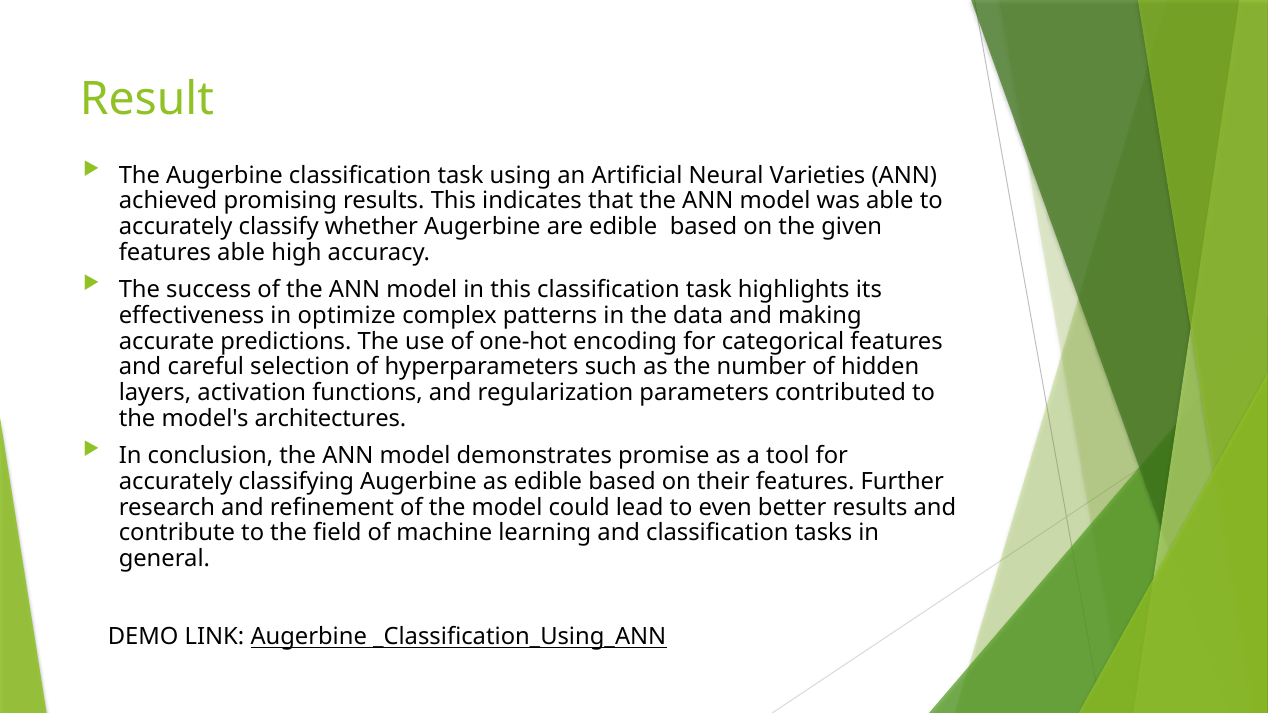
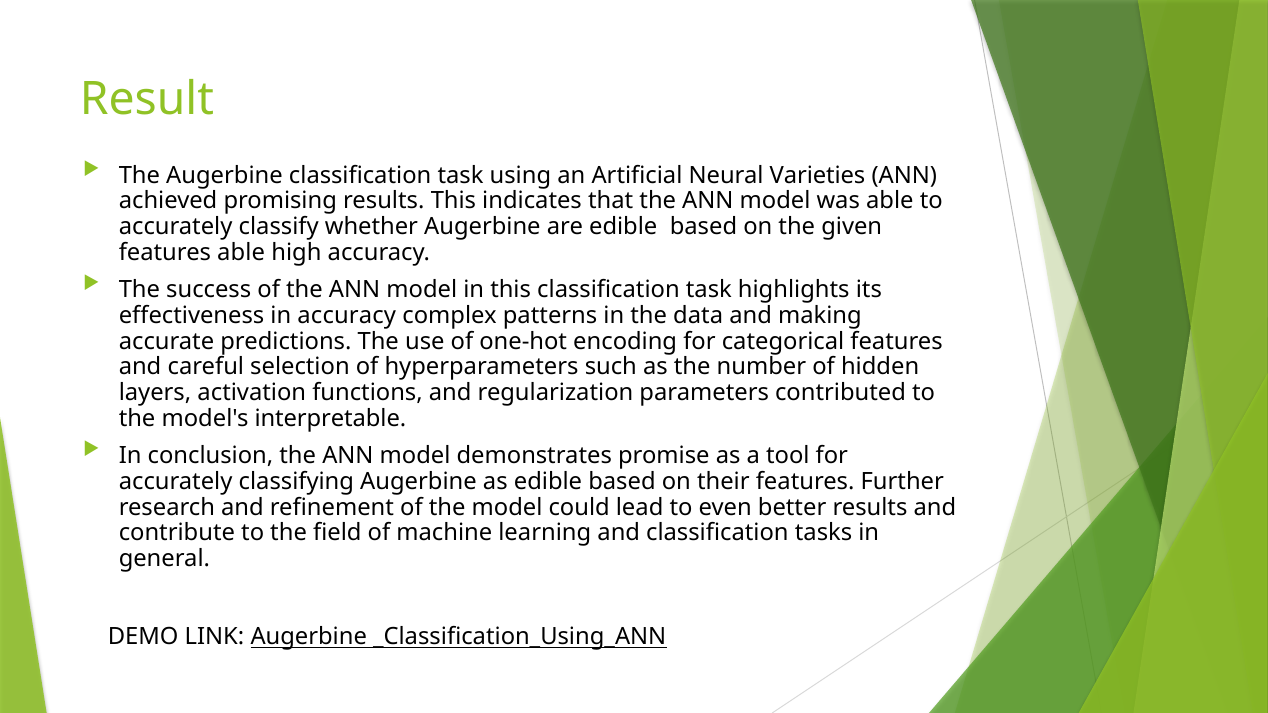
in optimize: optimize -> accuracy (347, 316)
architectures: architectures -> interpretable (330, 419)
